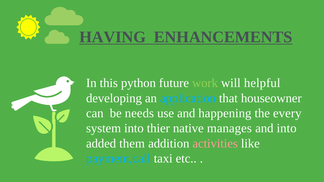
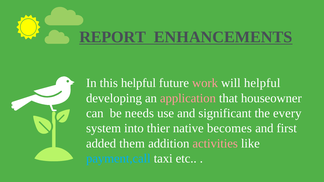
HAVING: HAVING -> REPORT (113, 37)
this python: python -> helpful (138, 83)
work colour: light green -> pink (205, 83)
application colour: light blue -> pink (188, 98)
happening: happening -> significant (225, 113)
manages: manages -> becomes (229, 129)
and into: into -> first (287, 129)
